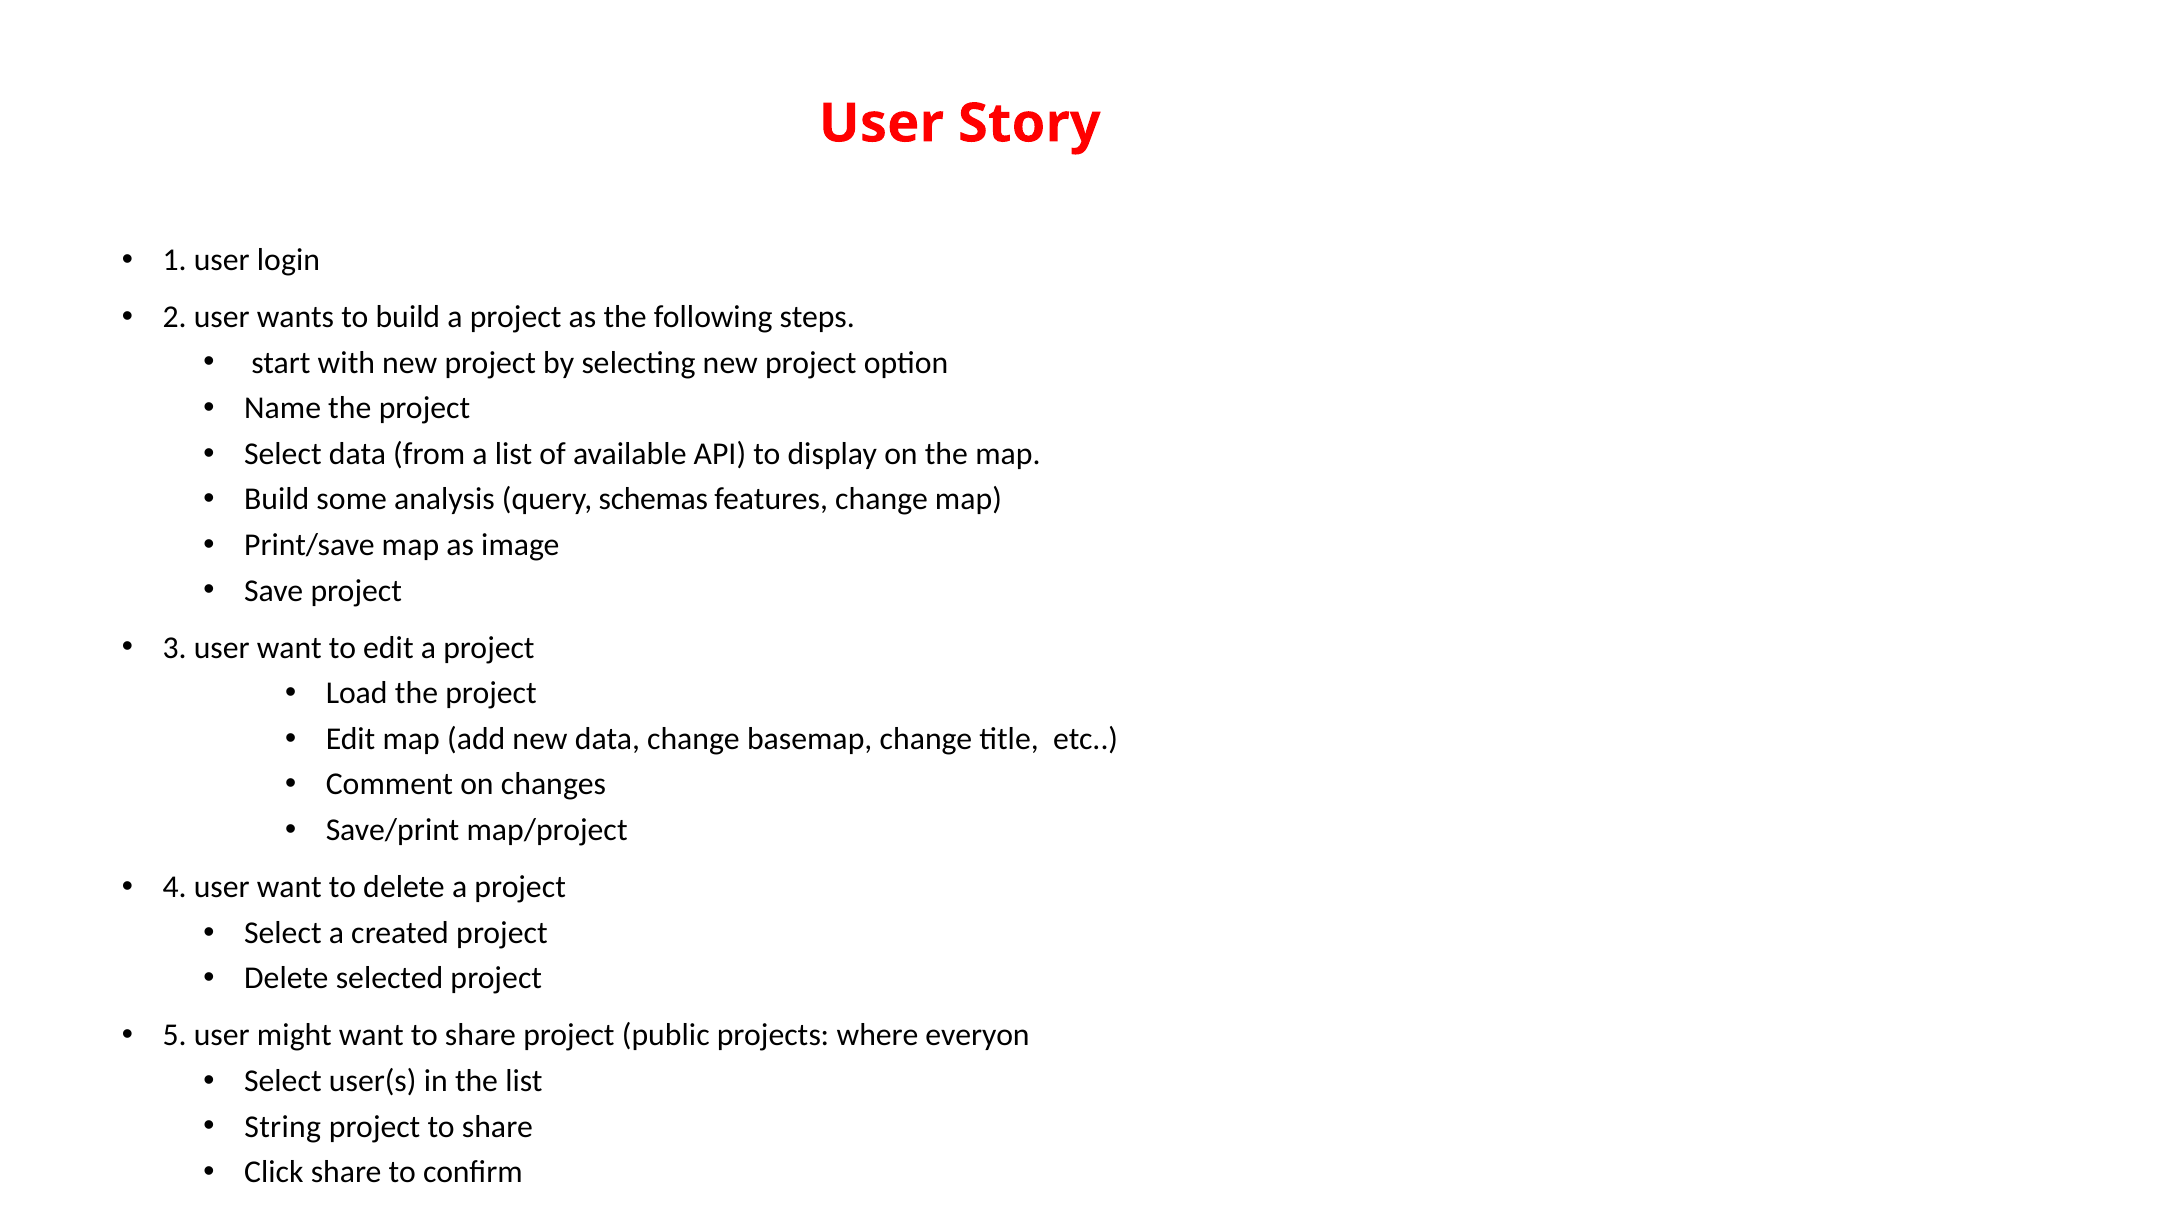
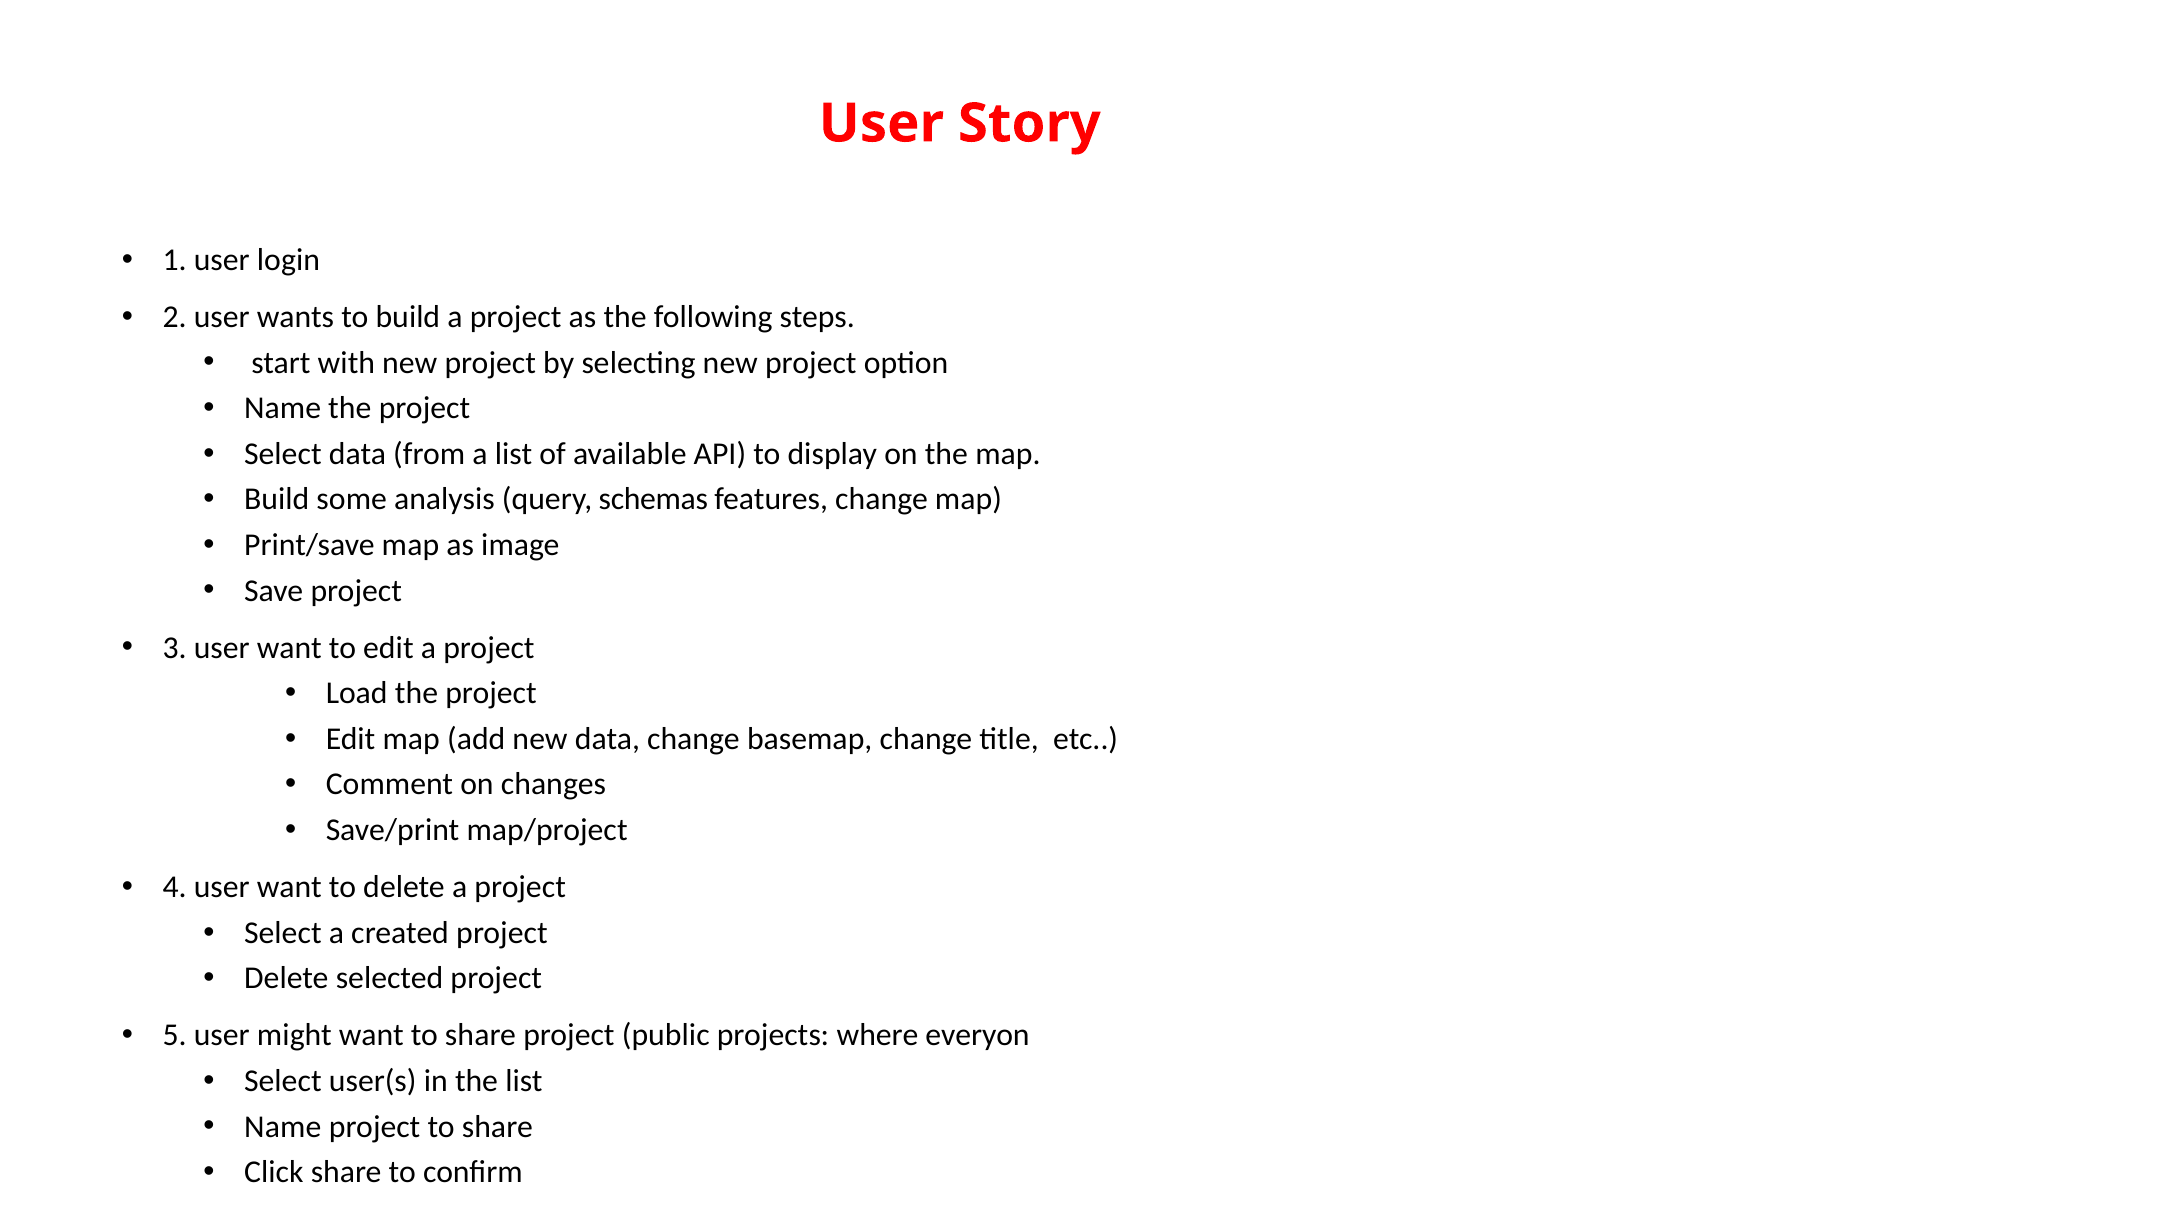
String: String -> Name (283, 1127)
